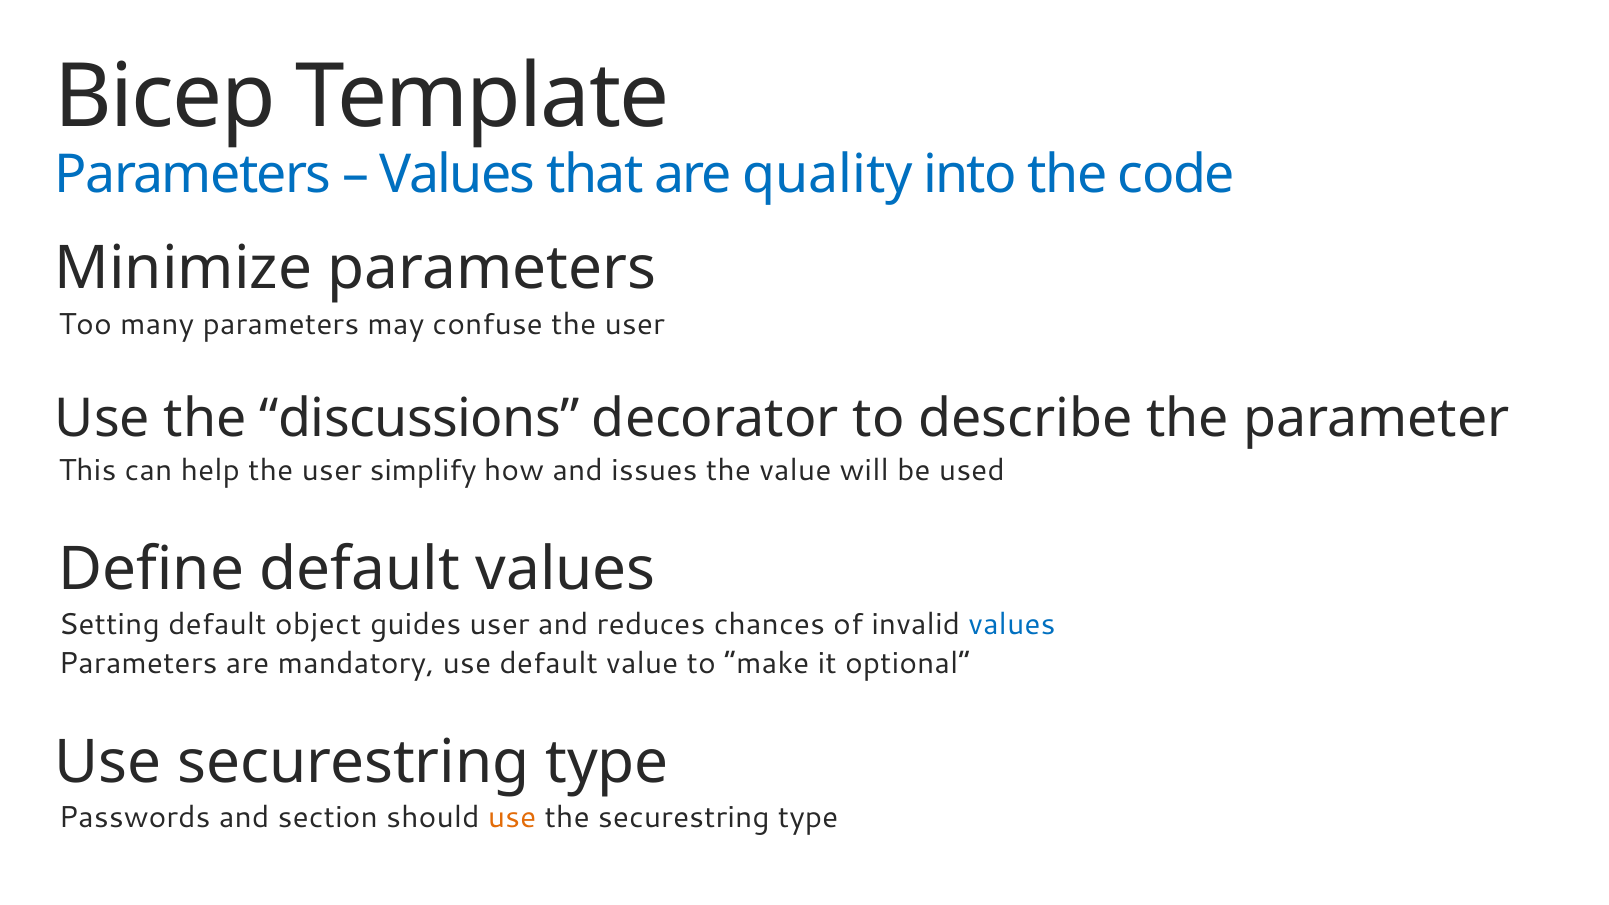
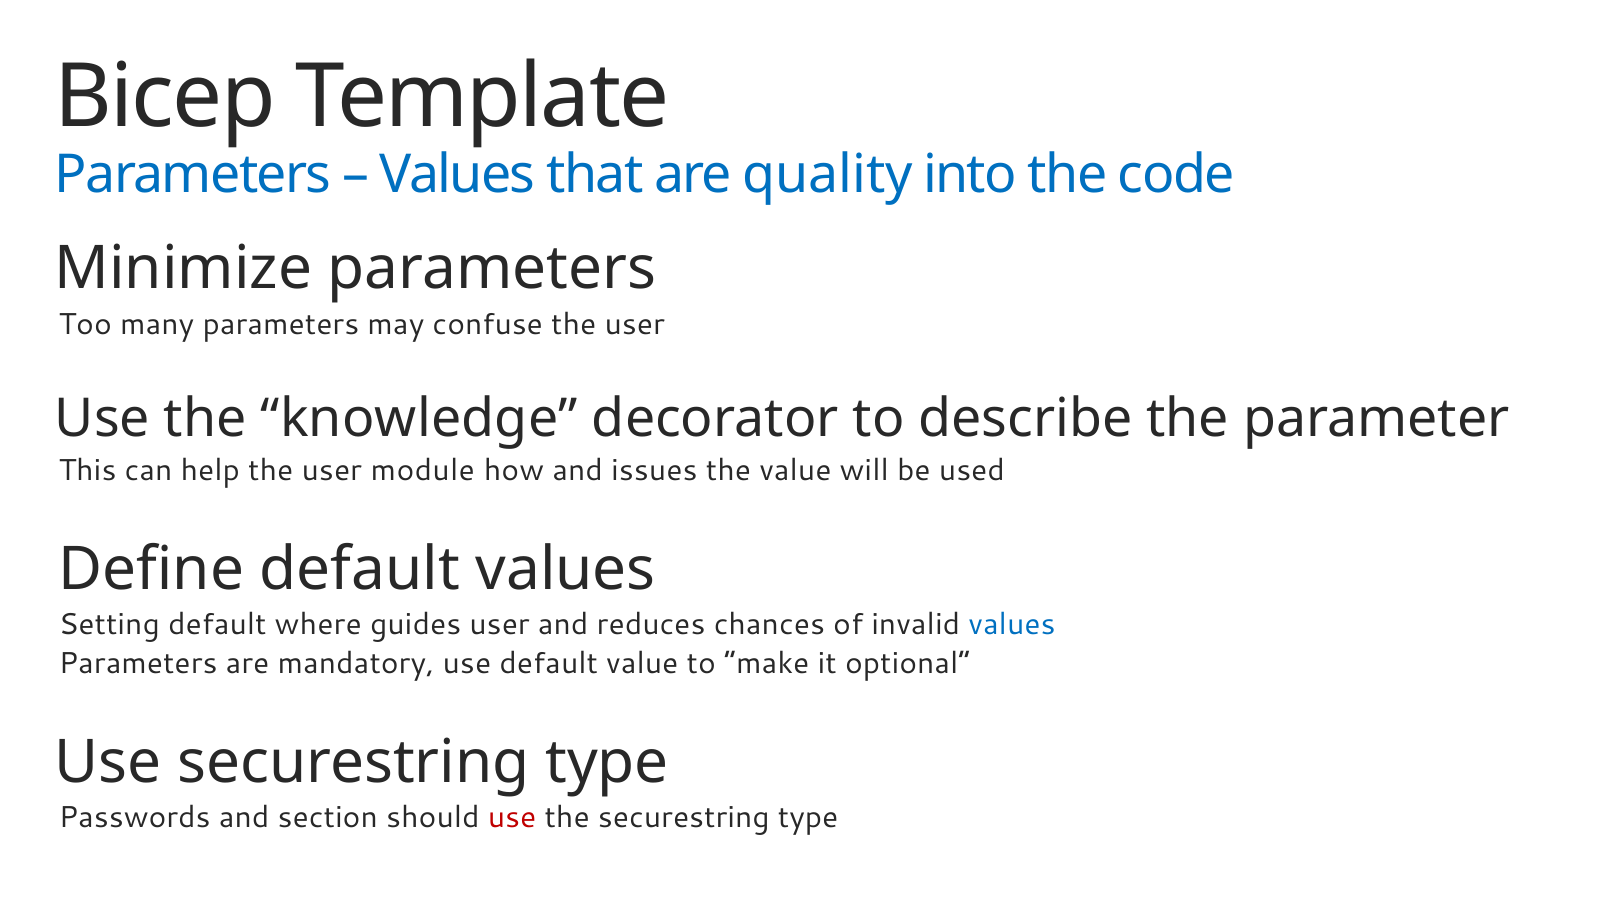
discussions: discussions -> knowledge (419, 419)
simplify: simplify -> module (423, 470)
object: object -> where (318, 625)
use colour: orange -> red (512, 818)
